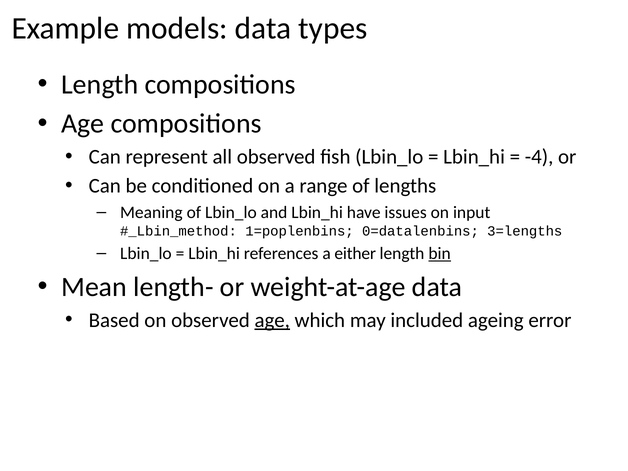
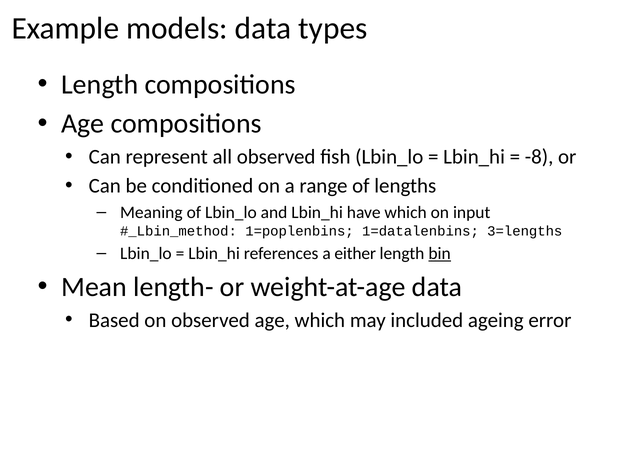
-4: -4 -> -8 (539, 157)
have issues: issues -> which (406, 212)
0=datalenbins: 0=datalenbins -> 1=datalenbins (420, 231)
age underline: present -> none (272, 320)
